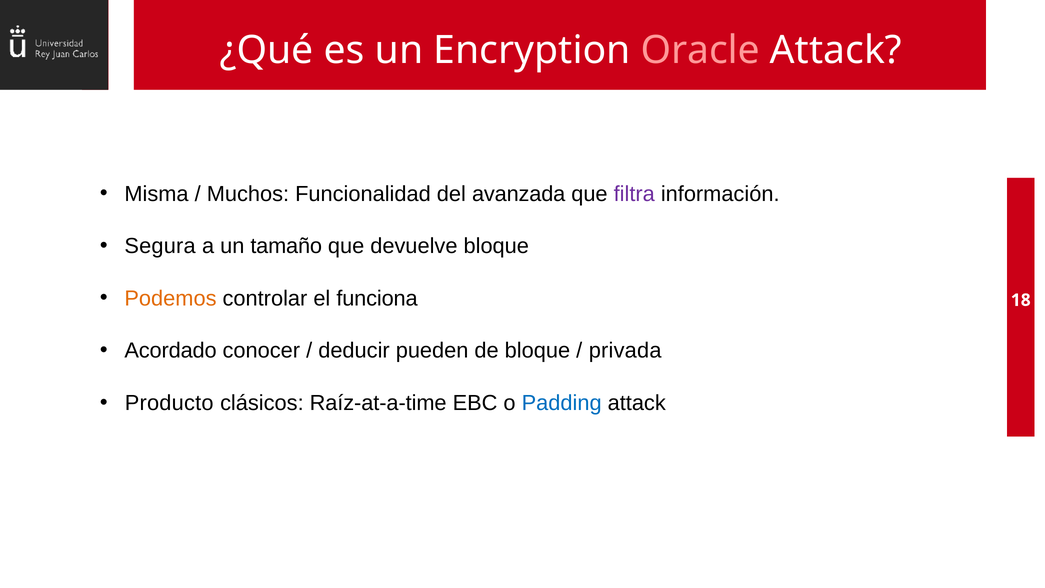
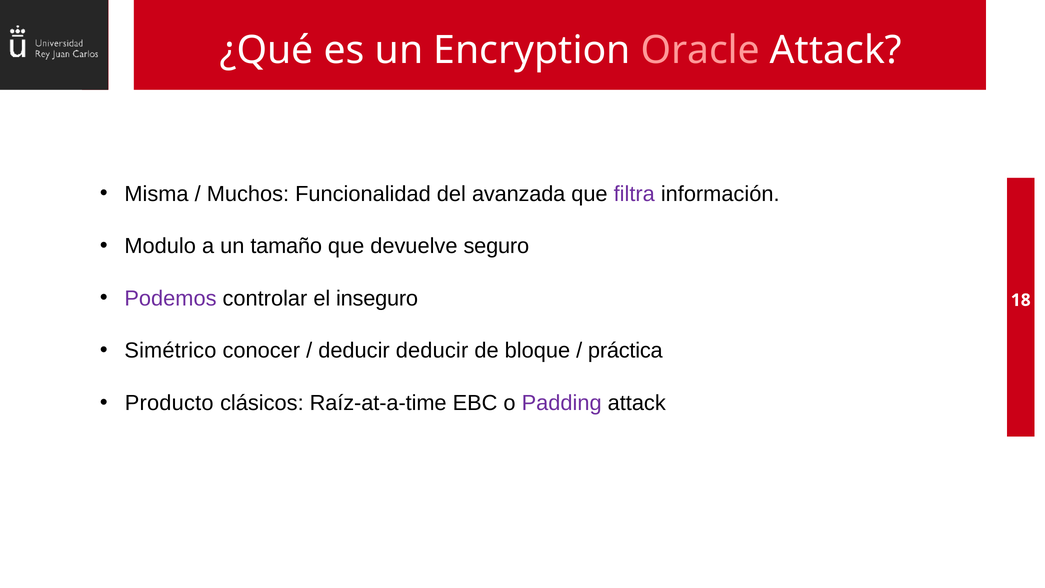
Segura: Segura -> Modulo (160, 246)
devuelve bloque: bloque -> seguro (496, 246)
Podemos colour: orange -> purple (171, 298)
funciona: funciona -> inseguro (377, 298)
Acordado: Acordado -> Simétrico (170, 351)
deducir pueden: pueden -> deducir (432, 351)
privada: privada -> práctica (625, 351)
Padding colour: blue -> purple (562, 403)
